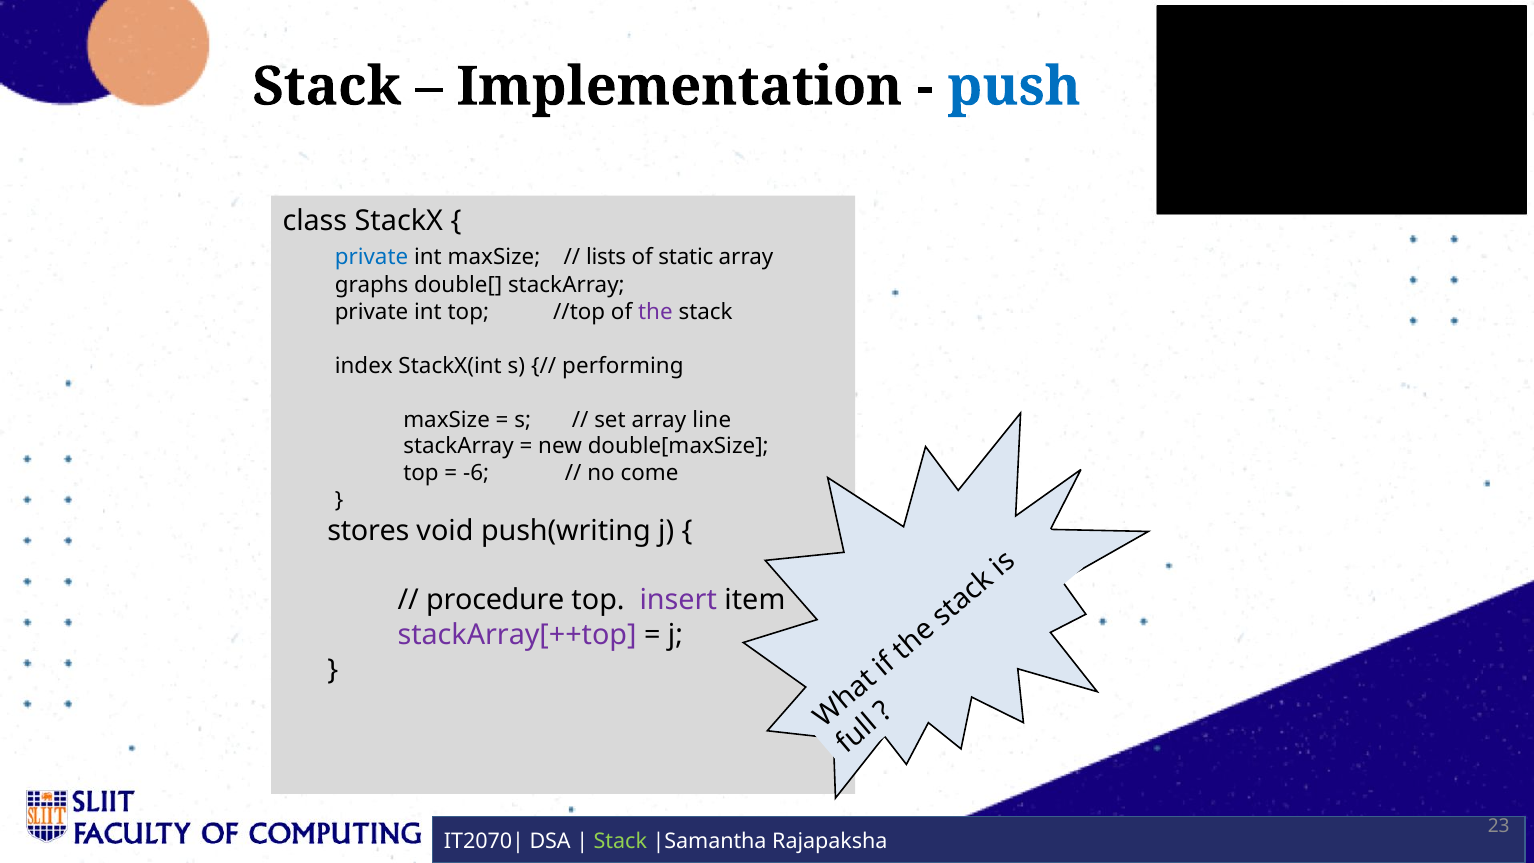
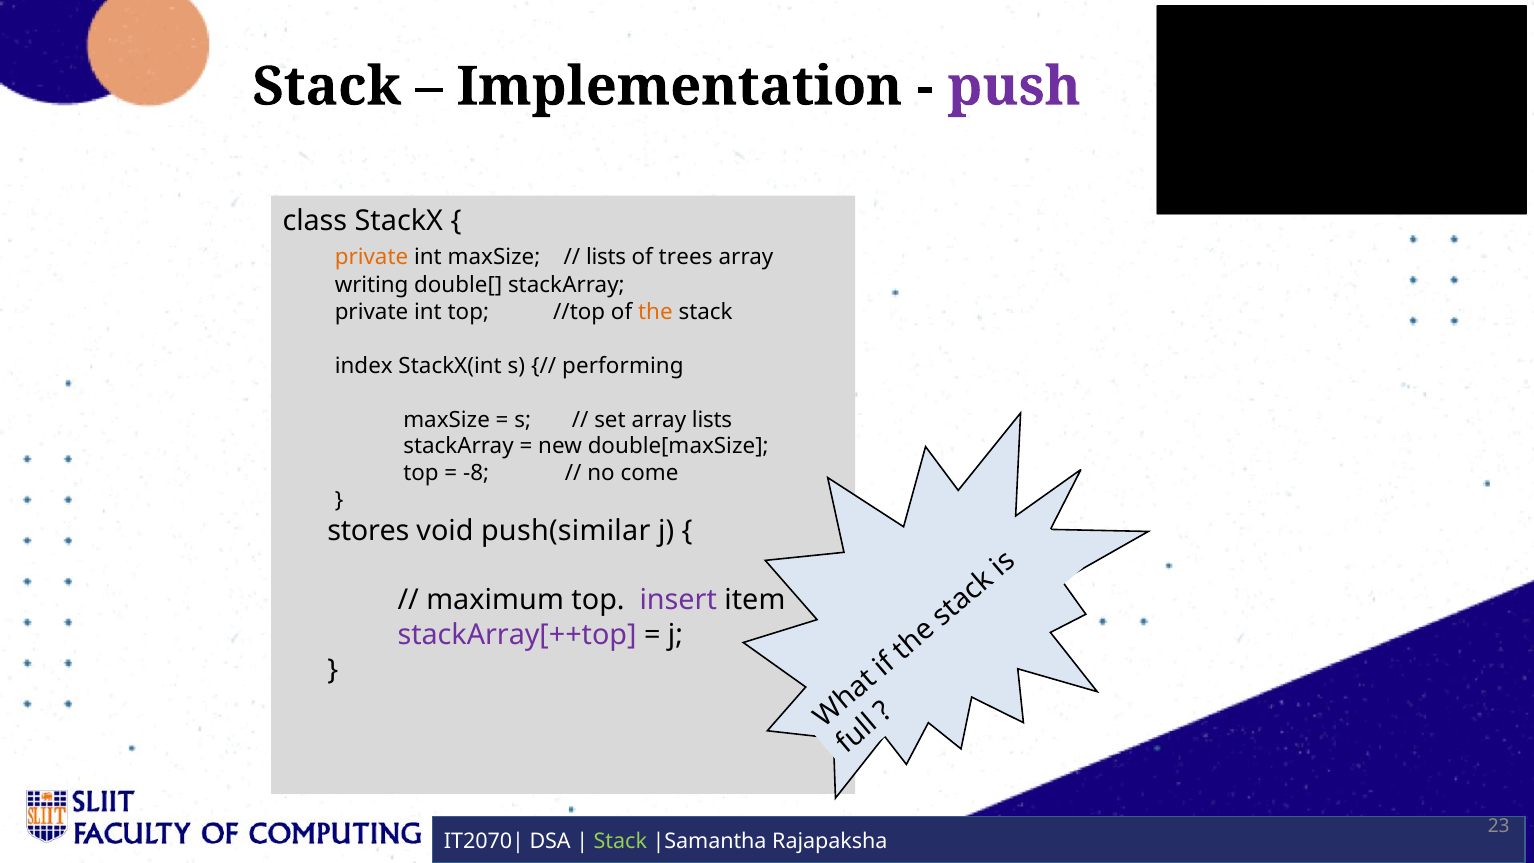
push colour: blue -> purple (1014, 87)
private colour: blue -> orange (372, 257)
static: static -> trees (686, 257)
graphs: graphs -> writing (372, 285)
the colour: purple -> orange (655, 312)
array line: line -> lists (712, 420)
-6: -6 -> -8 (476, 473)
push(writing: push(writing -> push(similar (566, 531)
procedure: procedure -> maximum (495, 600)
